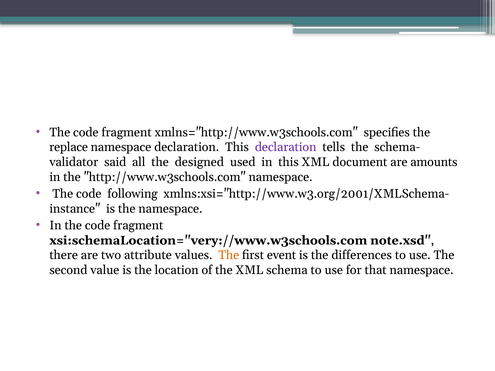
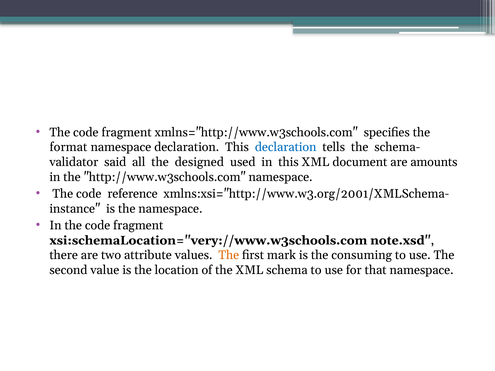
replace: replace -> format (68, 147)
declaration colour: purple -> blue (286, 147)
following: following -> reference (133, 194)
event: event -> mark (281, 255)
differences: differences -> consuming (362, 255)
